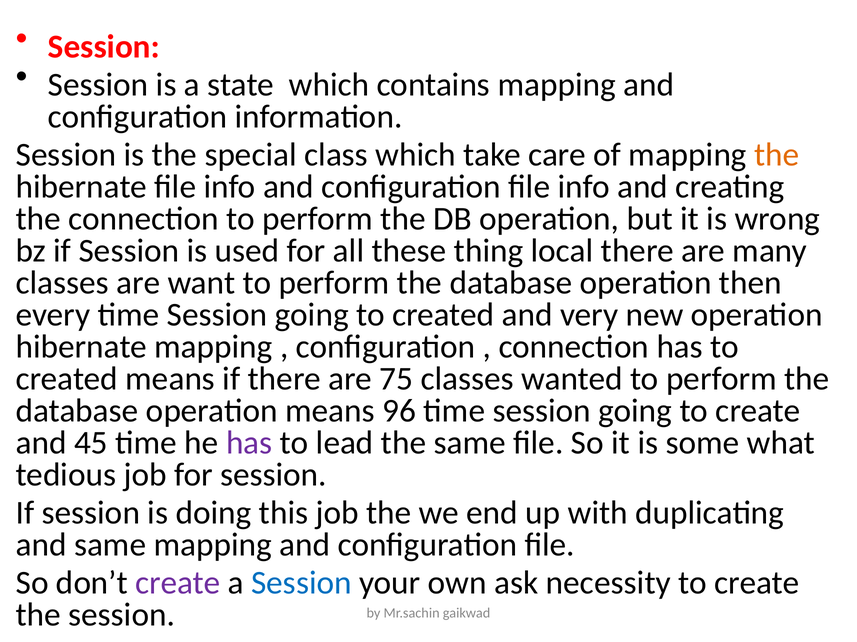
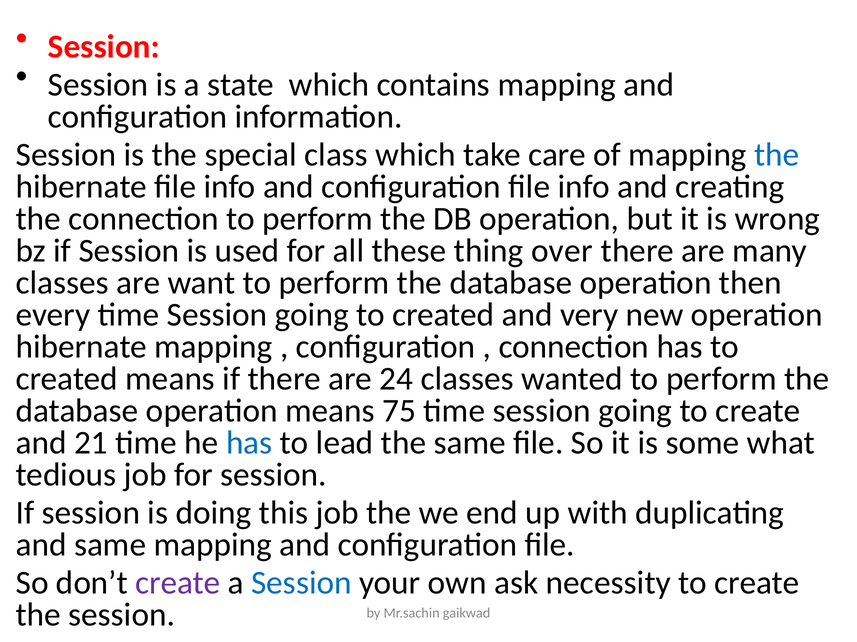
the colour: orange -> blue (777, 155)
local: local -> over (562, 251)
75: 75 -> 24 (396, 379)
96: 96 -> 75 (399, 411)
45: 45 -> 21 (91, 443)
has colour: purple -> blue (249, 443)
